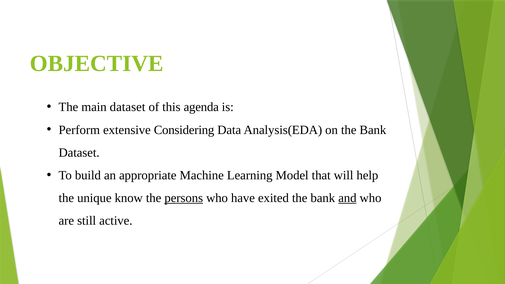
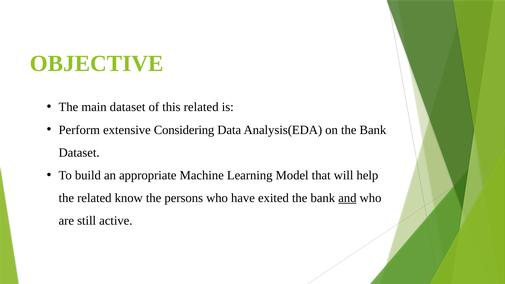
this agenda: agenda -> related (201, 107)
the unique: unique -> related (94, 198)
persons underline: present -> none (184, 198)
